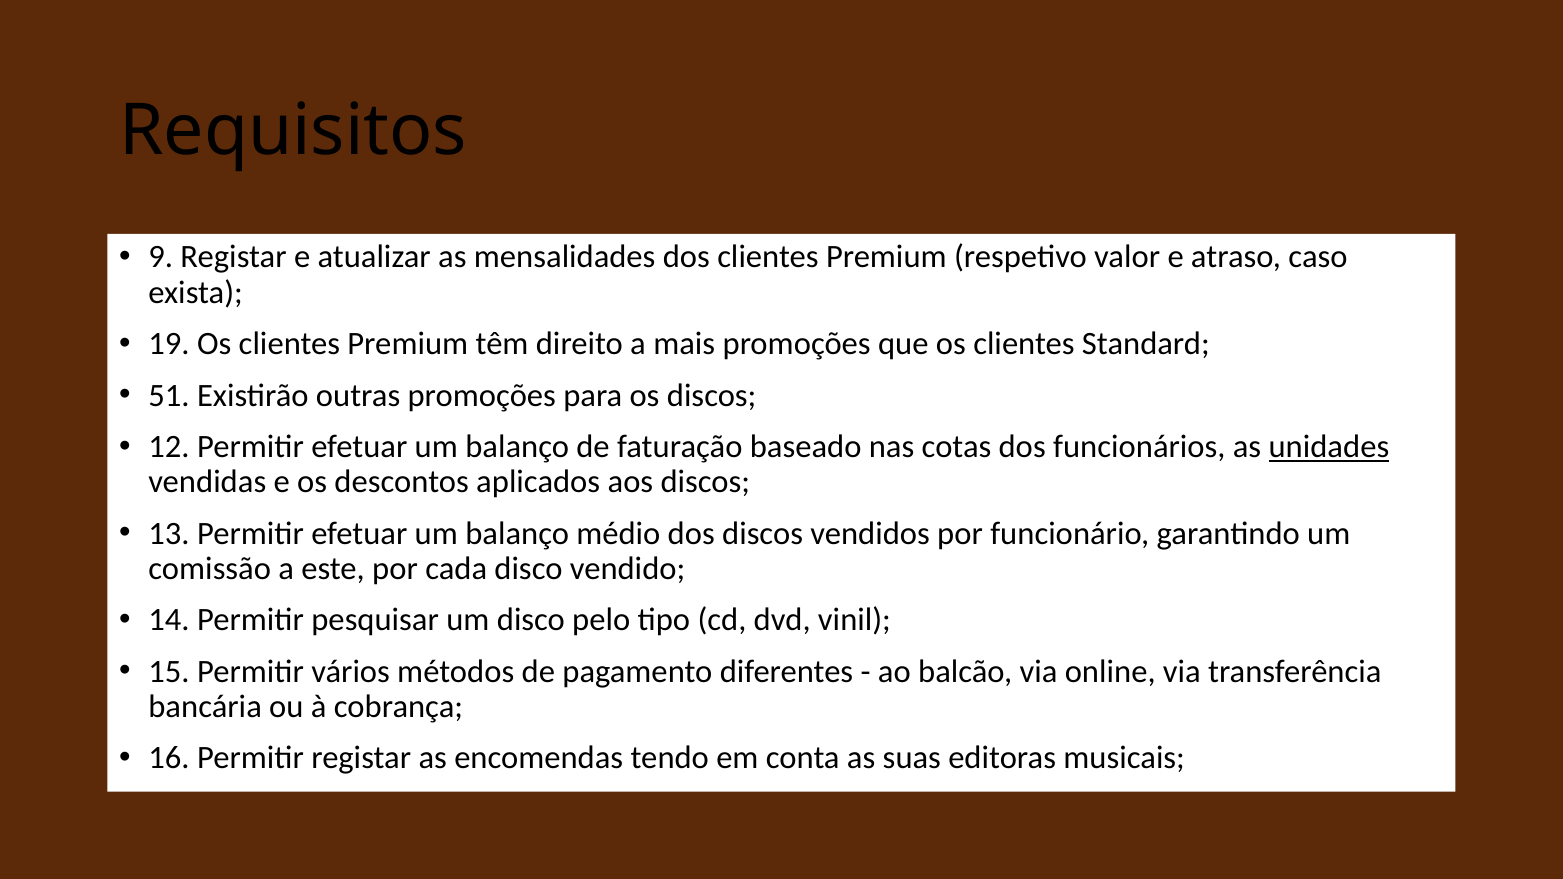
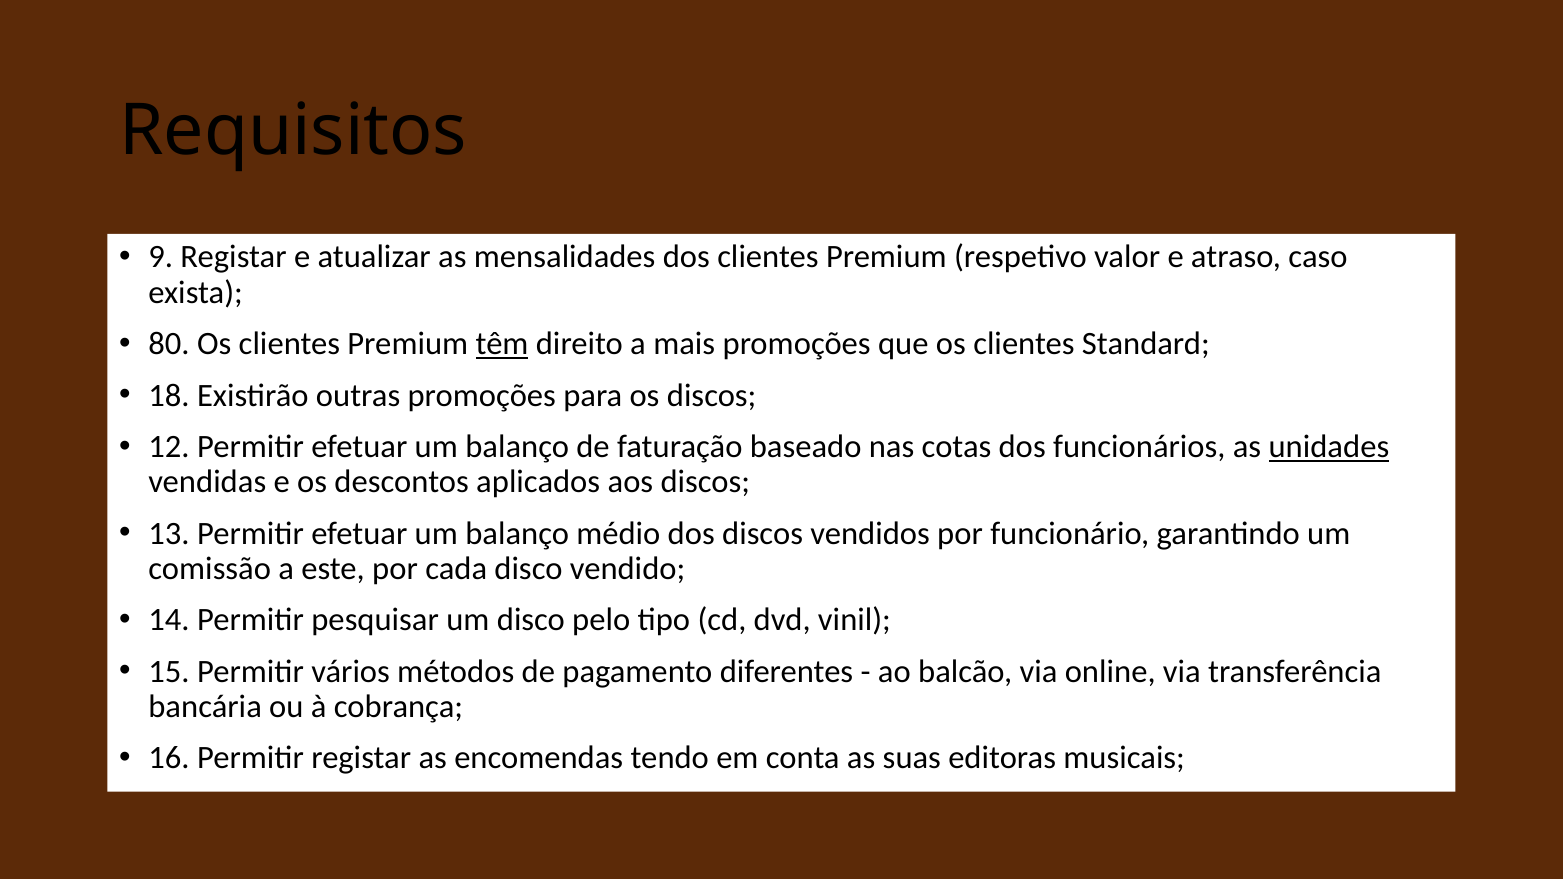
19: 19 -> 80 (169, 344)
têm underline: none -> present (502, 344)
51: 51 -> 18 (169, 395)
